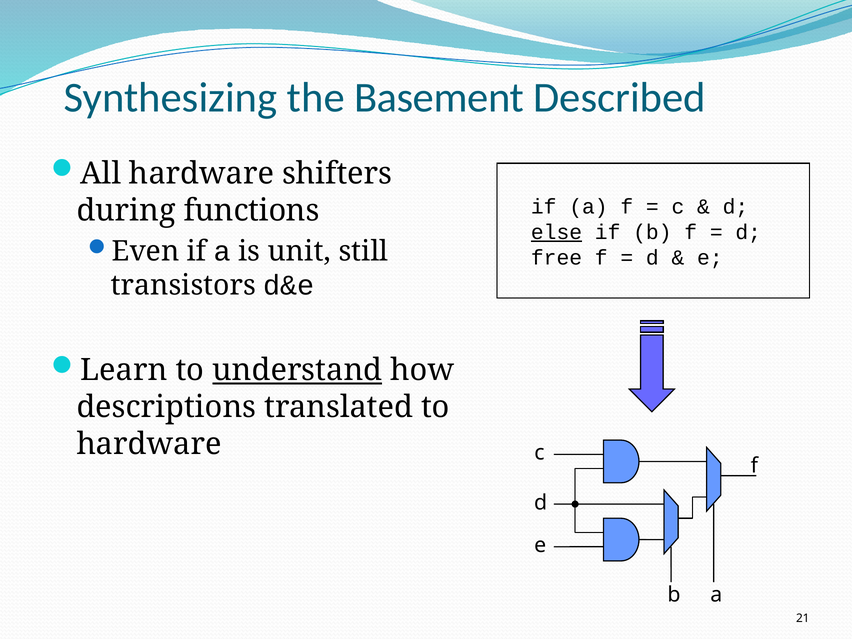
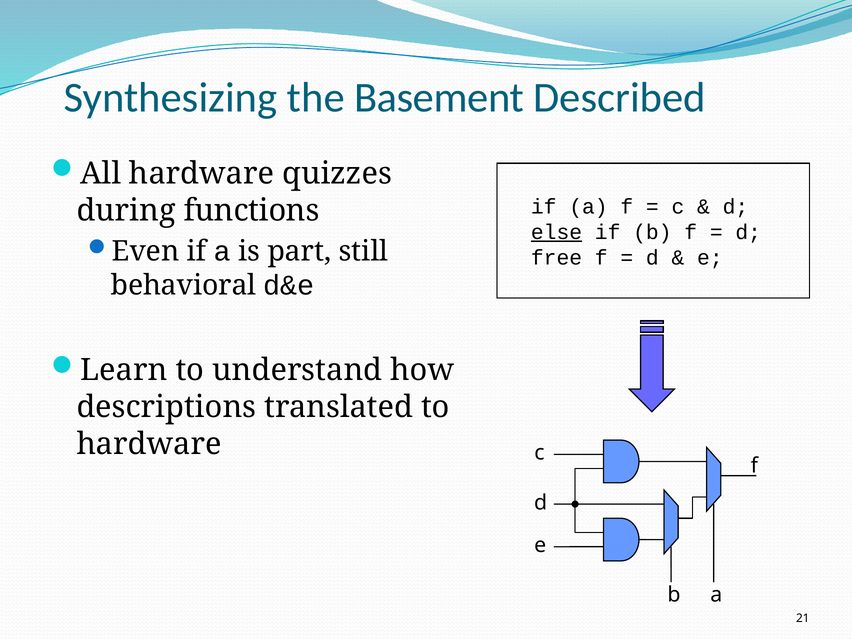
shifters: shifters -> quizzes (337, 174)
unit: unit -> part (299, 251)
transistors: transistors -> behavioral (183, 286)
understand underline: present -> none (297, 370)
